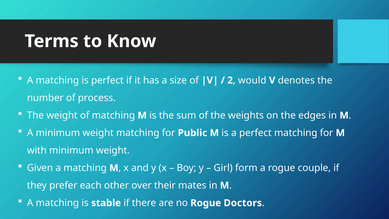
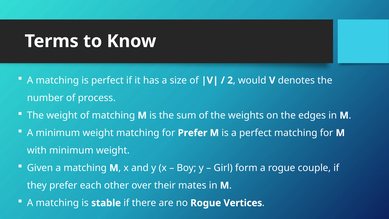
for Public: Public -> Prefer (193, 133)
Doctors: Doctors -> Vertices (243, 203)
